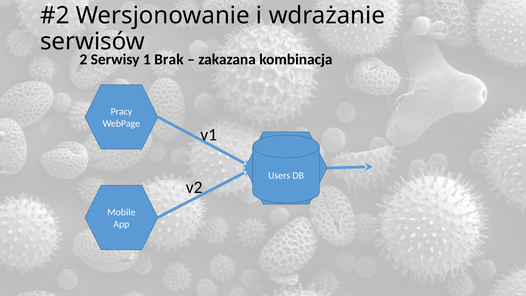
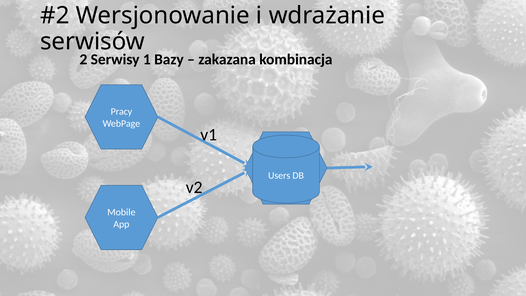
Brak: Brak -> Bazy (169, 59)
